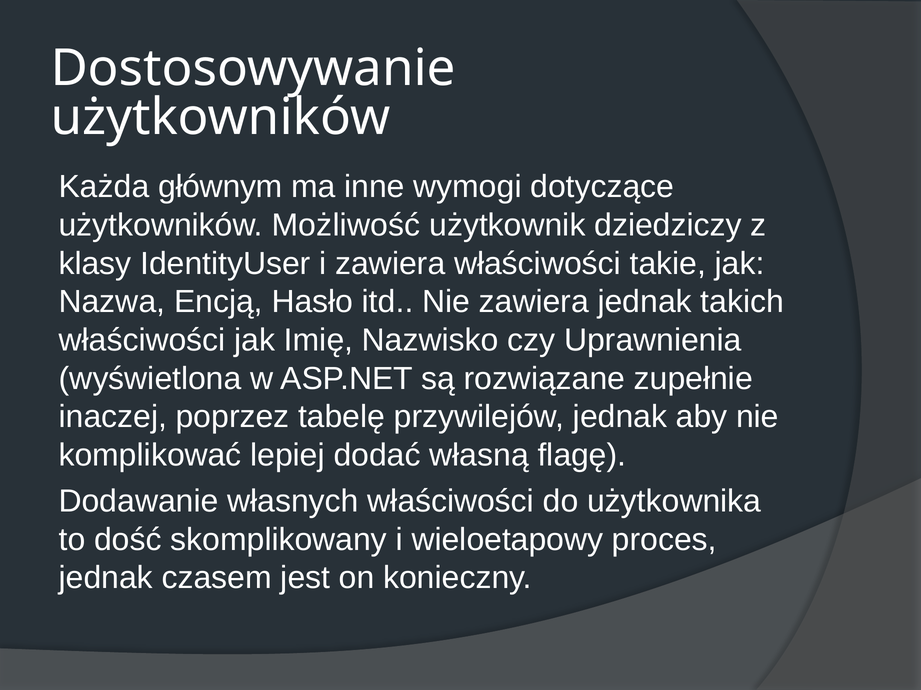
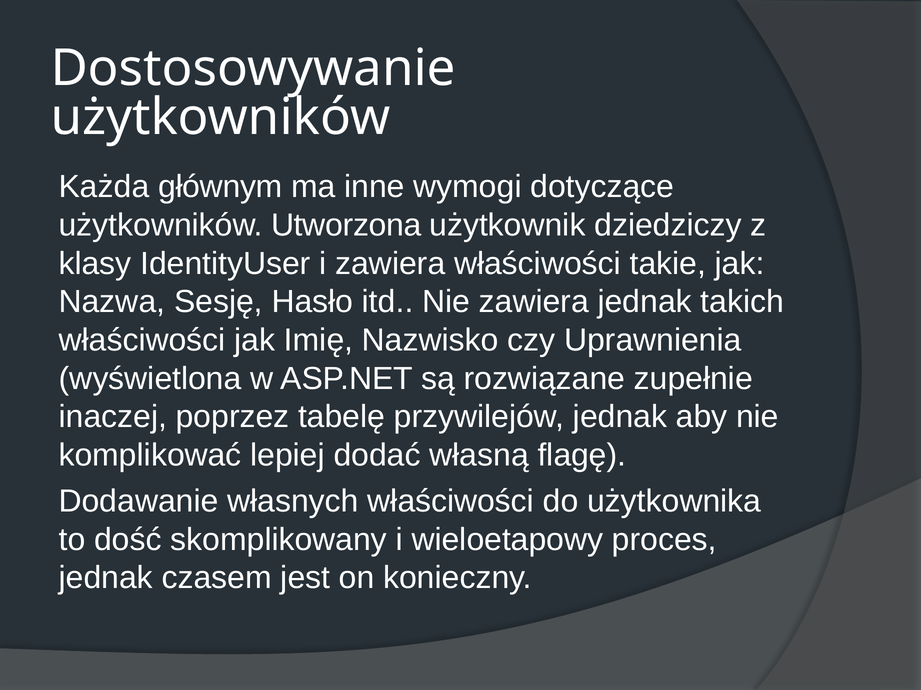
Możliwość: Możliwość -> Utworzona (346, 225)
Encją: Encją -> Sesję (218, 302)
